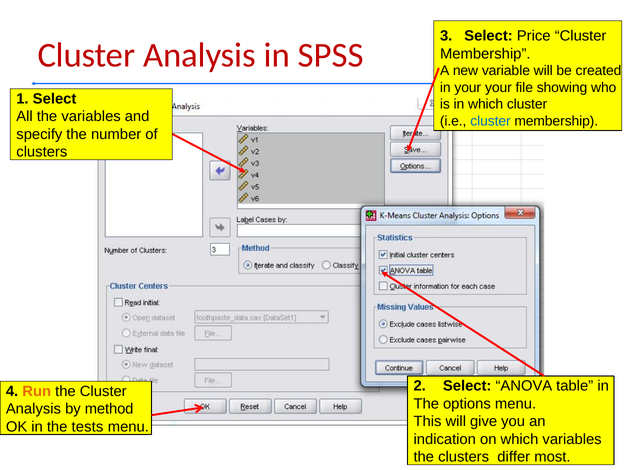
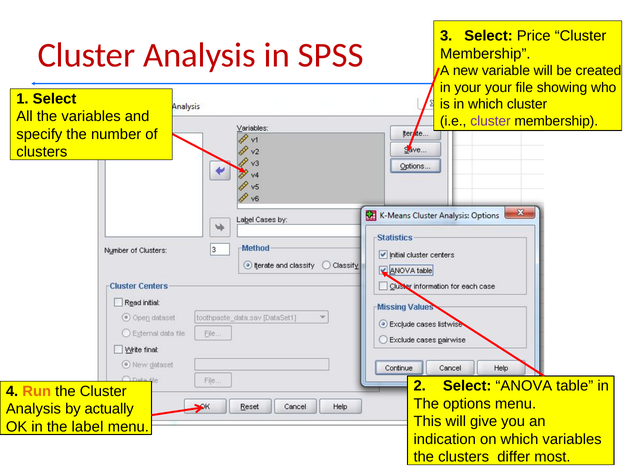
cluster colour: blue -> purple (491, 121)
method: method -> actually (109, 409)
tests: tests -> label (87, 427)
